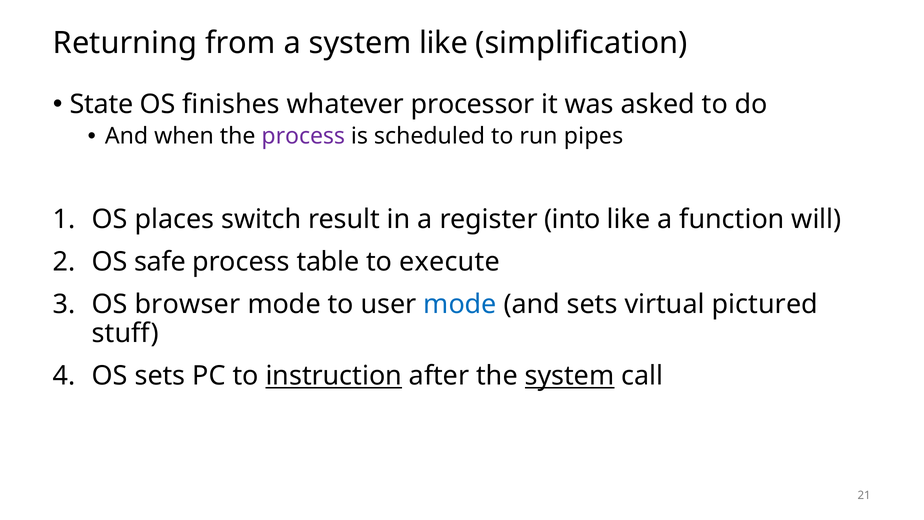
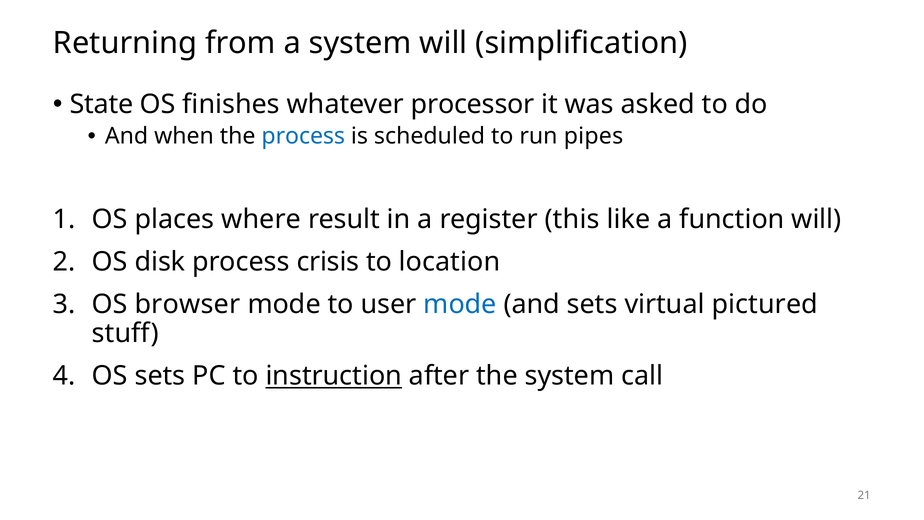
system like: like -> will (443, 43)
process colour: purple -> blue (303, 136)
switch: switch -> where (261, 219)
into: into -> this (572, 219)
safe: safe -> disk (160, 262)
table: table -> crisis (328, 262)
execute: execute -> location (450, 262)
system underline: present -> none (570, 376)
